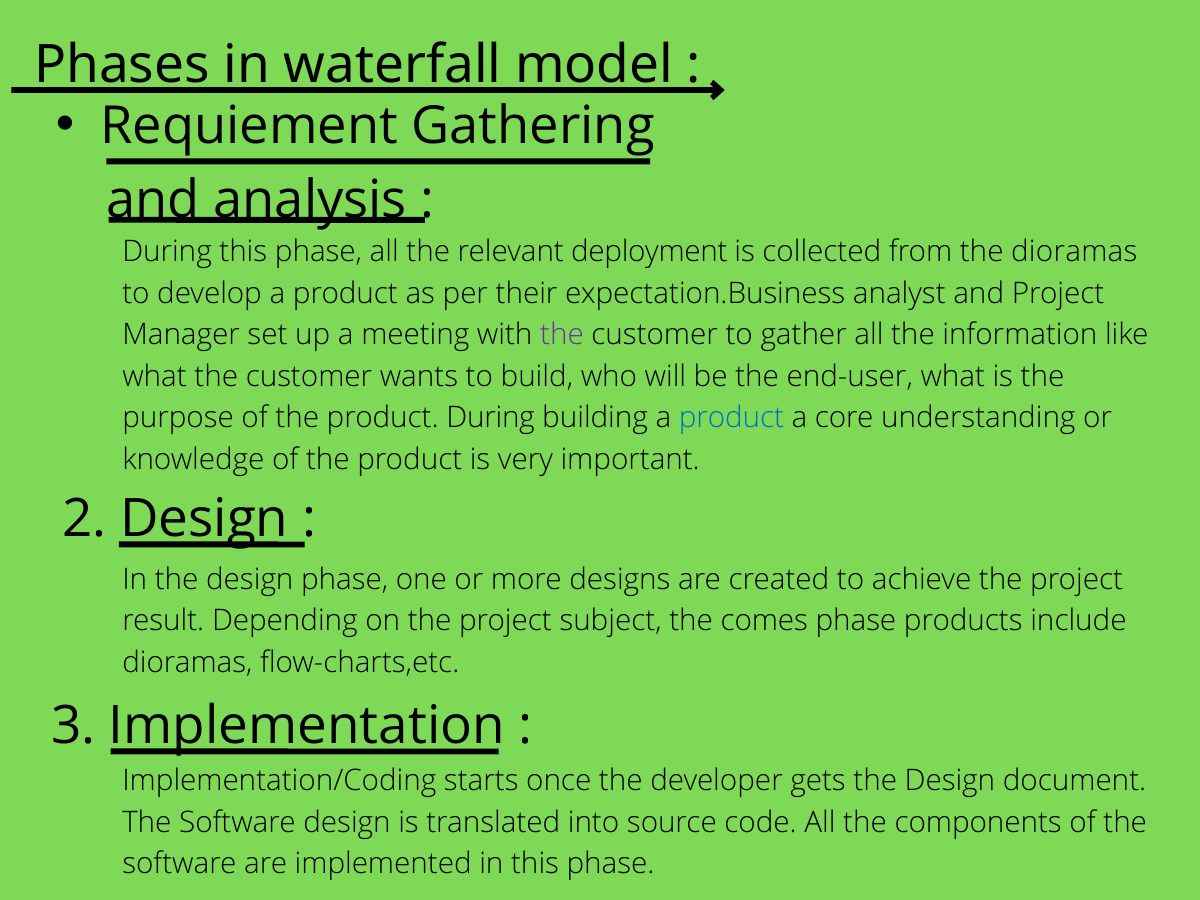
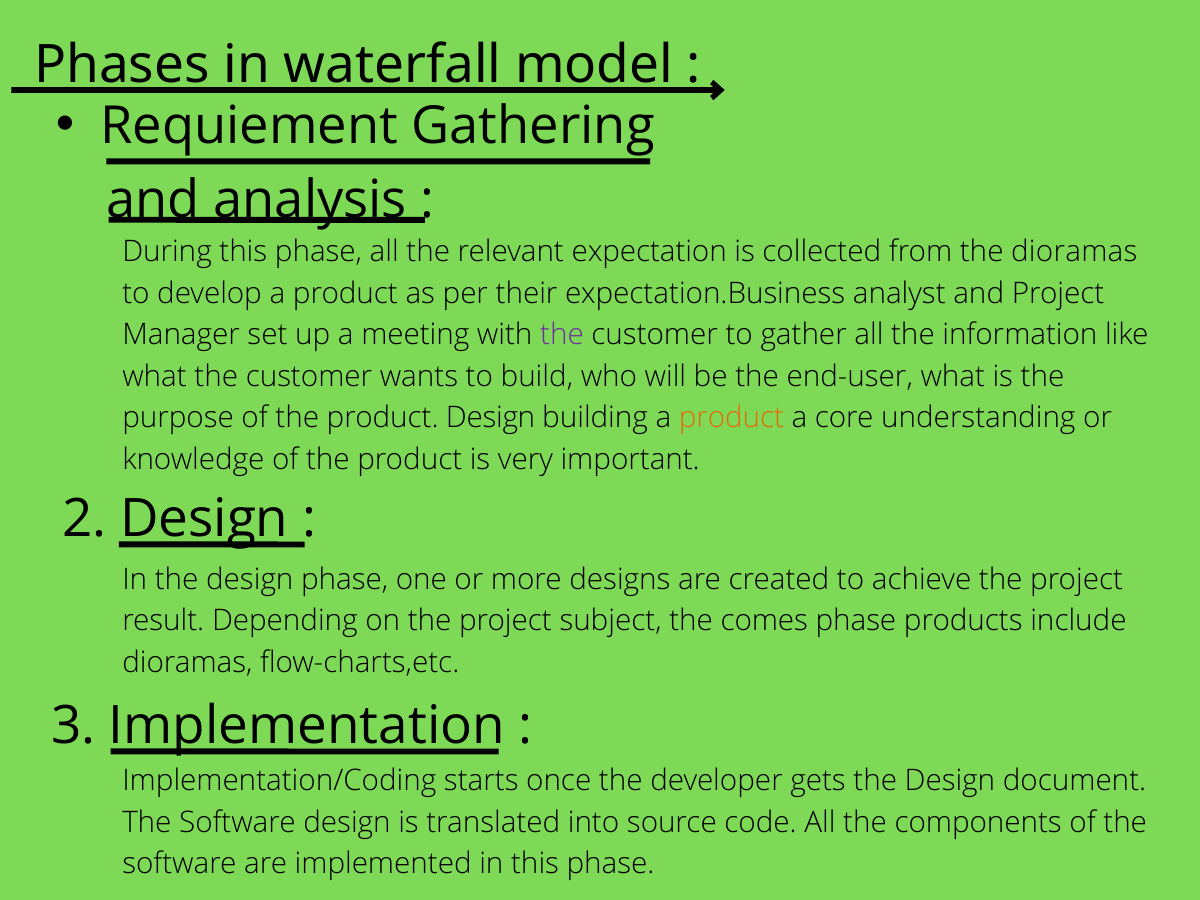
deployment: deployment -> expectation (649, 252)
product During: During -> Design (491, 418)
product colour: blue -> orange (731, 418)
